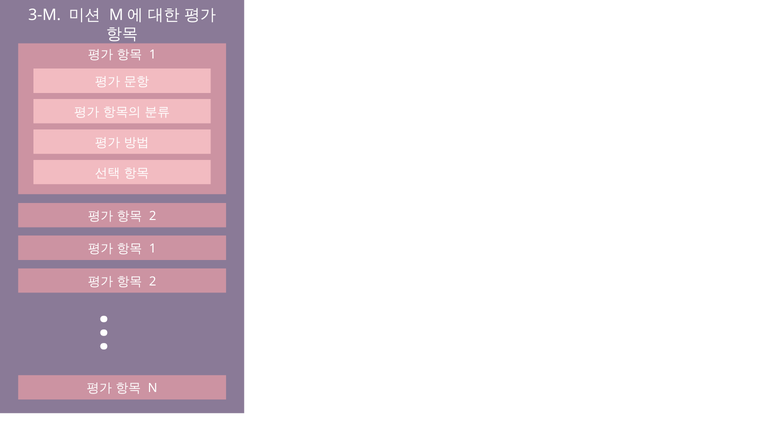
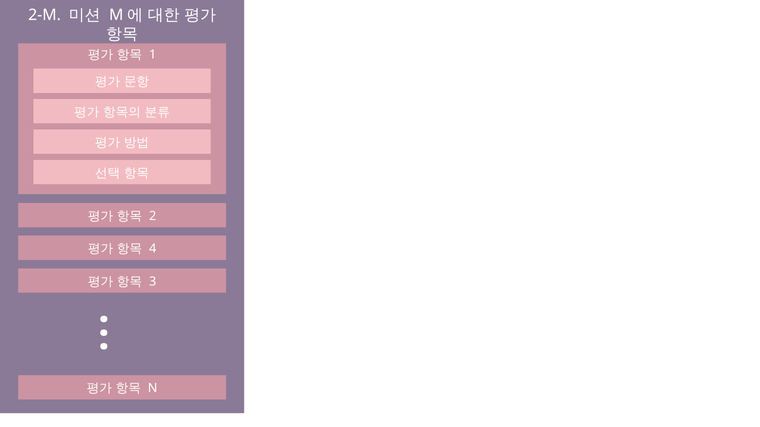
3-M: 3-M -> 2-M (45, 15)
1: 1 -> 4 (153, 249)
2: 2 -> 3 (153, 282)
